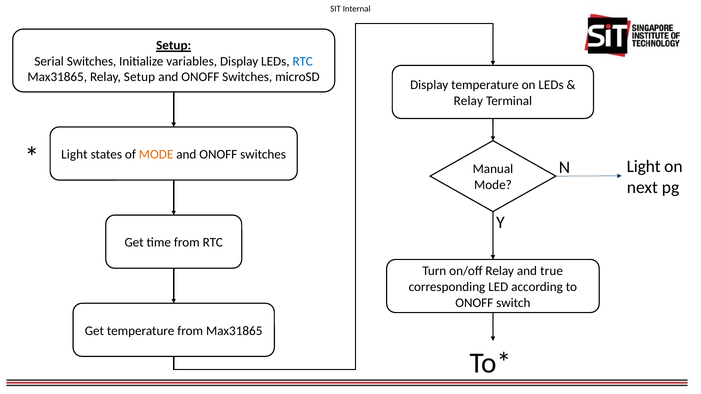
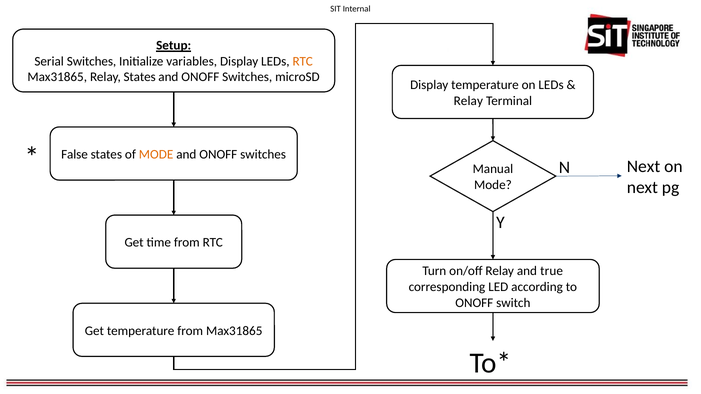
RTC colour: blue -> orange (303, 61)
Relay Setup: Setup -> States (140, 77)
Light: Light -> False (74, 155)
N Light: Light -> Next (644, 167)
